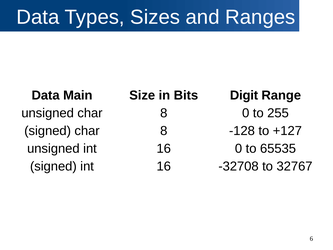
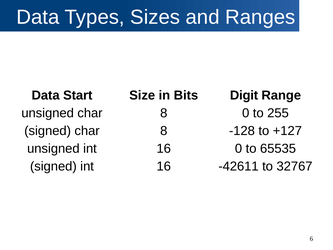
Main: Main -> Start (78, 95)
-32708: -32708 -> -42611 (239, 166)
